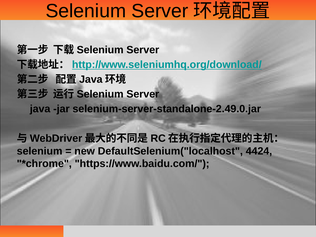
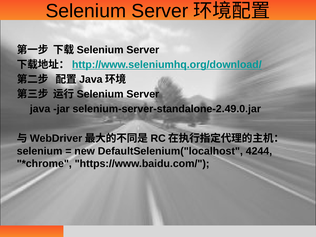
4424: 4424 -> 4244 (259, 151)
